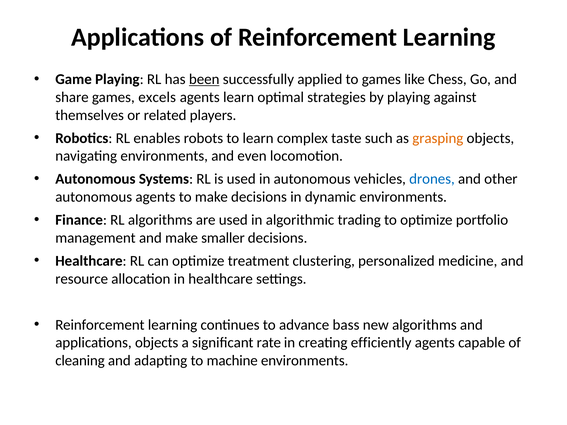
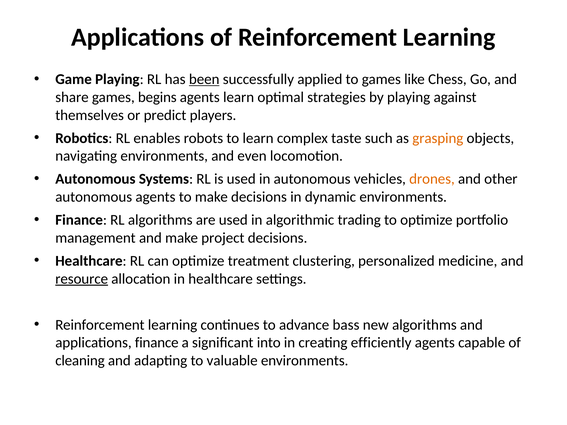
excels: excels -> begins (157, 97)
related: related -> predict (165, 115)
drones colour: blue -> orange (432, 179)
smaller: smaller -> project (223, 238)
resource underline: none -> present (82, 279)
applications objects: objects -> finance (157, 343)
rate: rate -> into (269, 343)
machine: machine -> valuable (232, 361)
